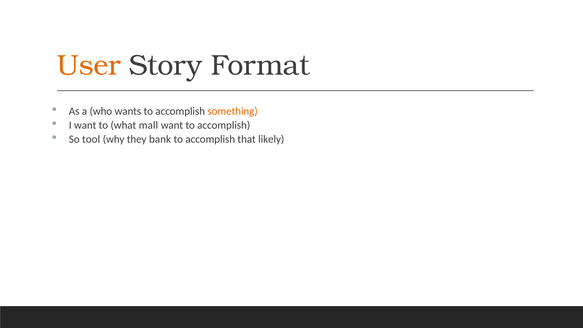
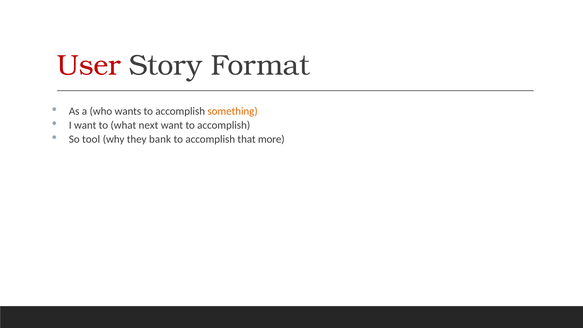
User colour: orange -> red (89, 65)
mall: mall -> next (148, 125)
likely: likely -> more (271, 139)
